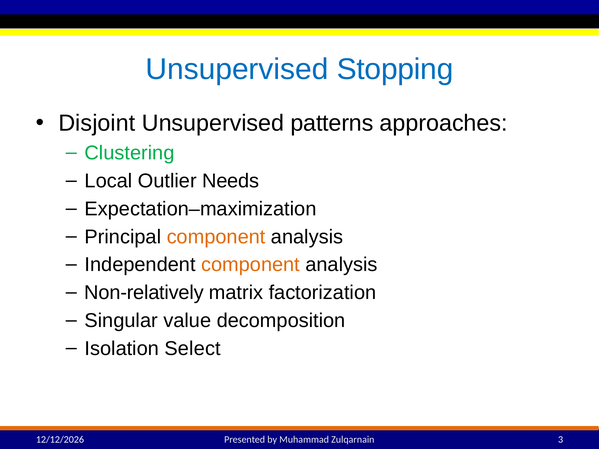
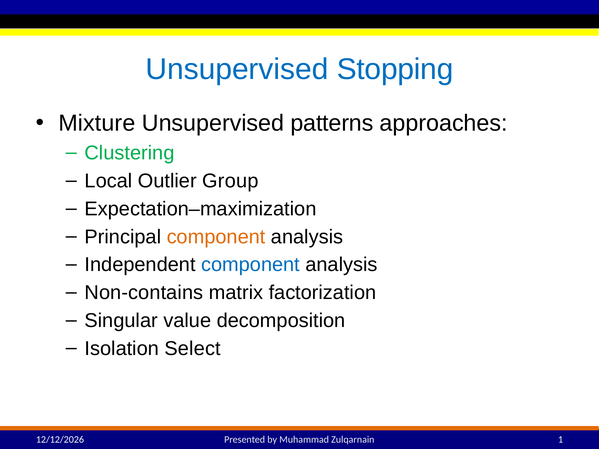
Disjoint: Disjoint -> Mixture (97, 123)
Needs: Needs -> Group (230, 181)
component colour: orange -> blue (250, 265)
Non-relatively: Non-relatively -> Non-contains (144, 293)
3: 3 -> 1 (561, 440)
